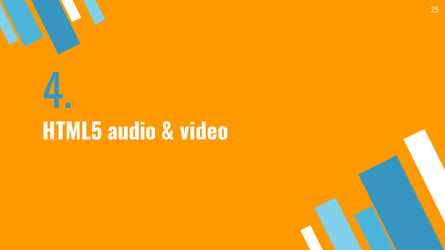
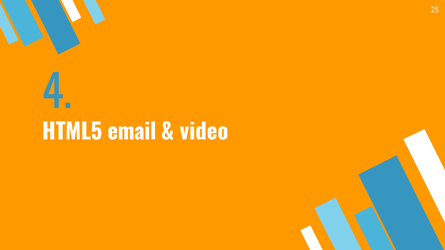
audio: audio -> email (132, 132)
